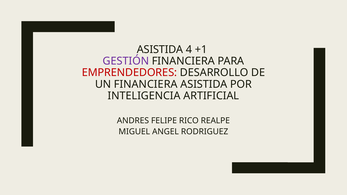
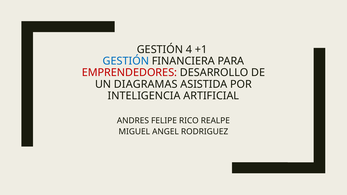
ASISTIDA: ASISTIDA -> GESTIÓN (160, 50)
GESTIÓN colour: purple -> blue (126, 61)
UN FINANCIERA: FINANCIERA -> DIAGRAMAS (146, 84)
